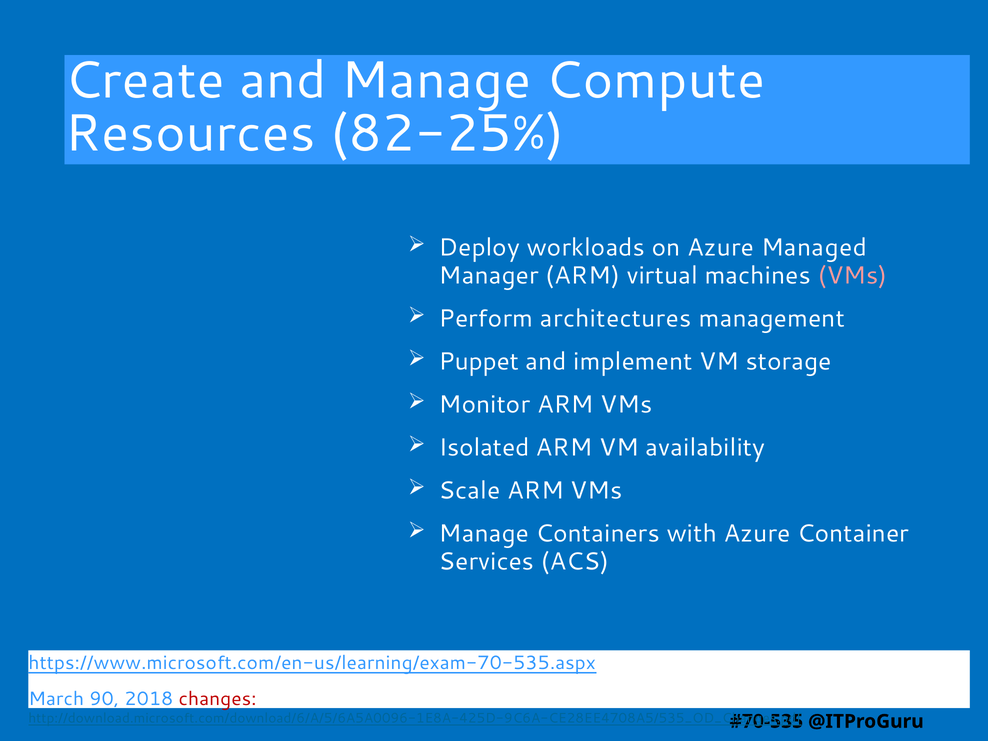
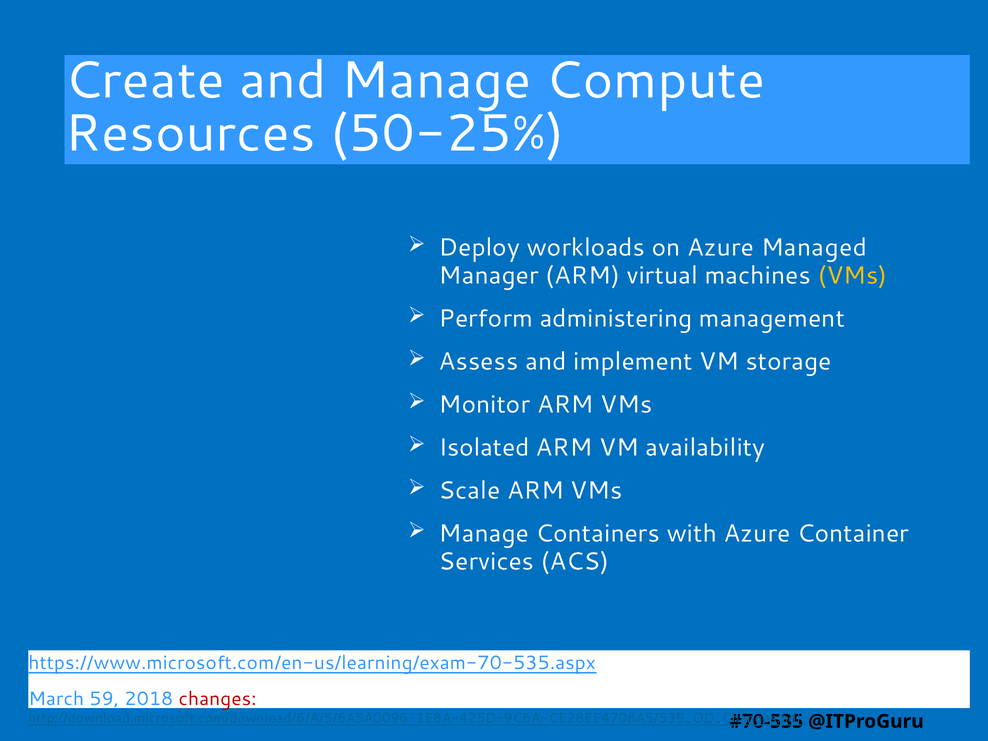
82-25%: 82-25% -> 50-25% (447, 134)
VMs colour: pink -> yellow (852, 276)
architectures: architectures -> administering (616, 319)
Puppet: Puppet -> Assess (479, 361)
90: 90 -> 59 (104, 699)
